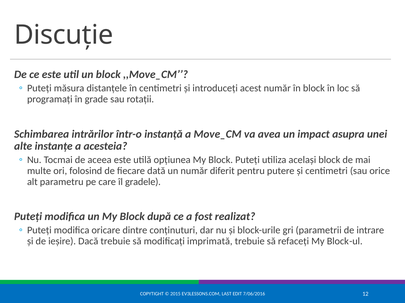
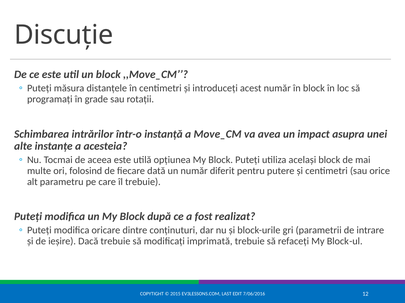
îl gradele: gradele -> trebuie (143, 182)
